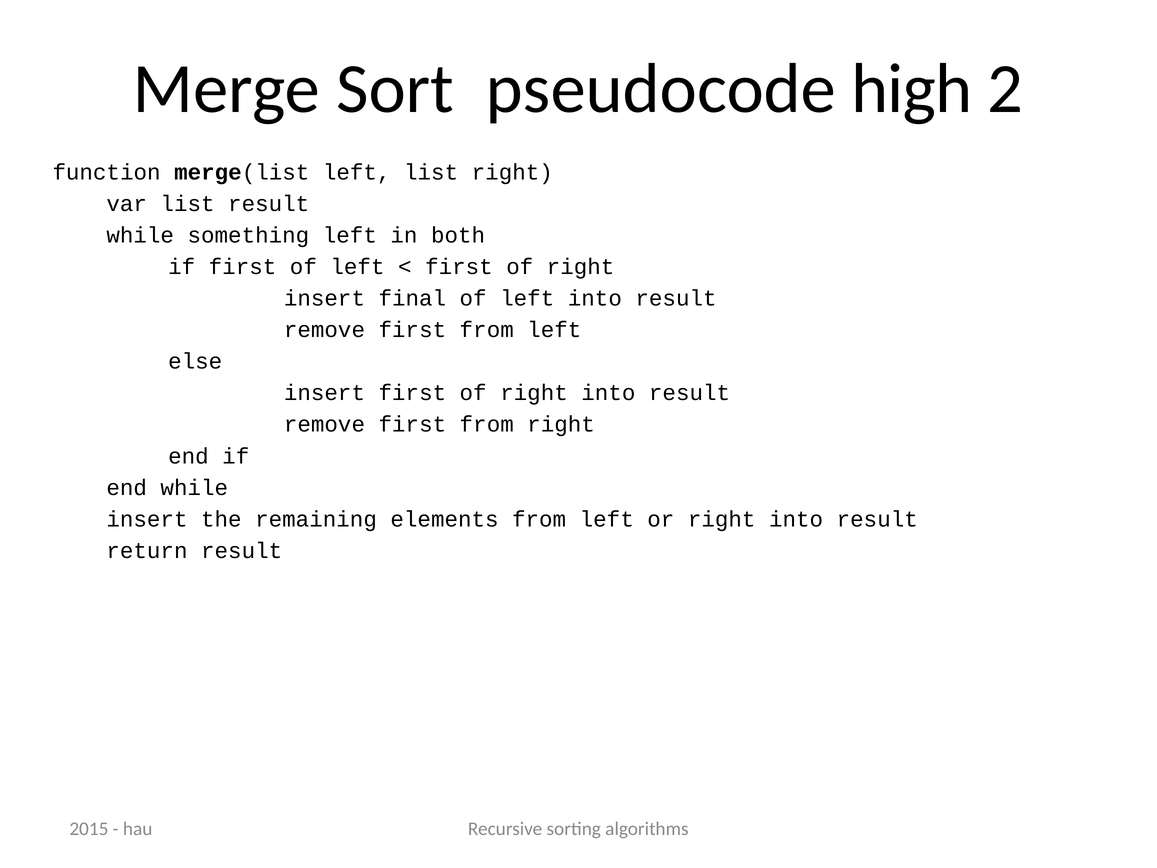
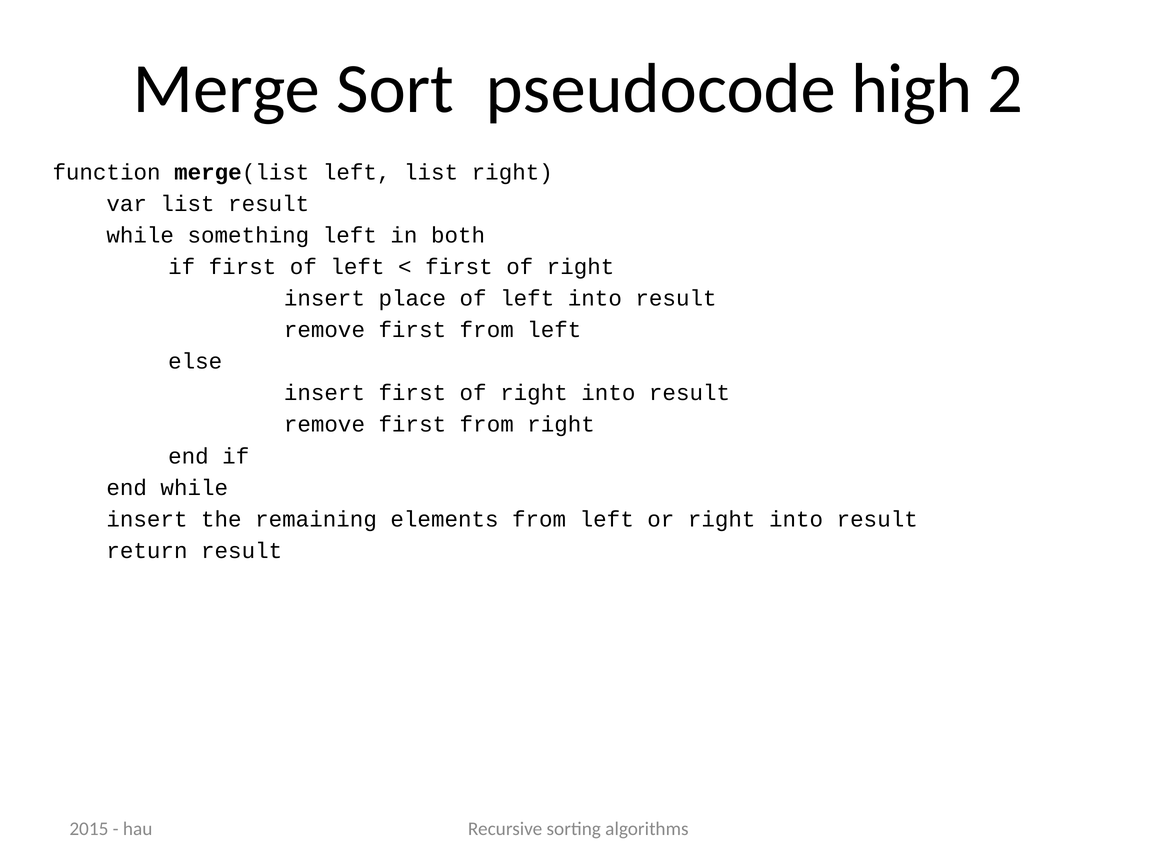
final: final -> place (412, 298)
